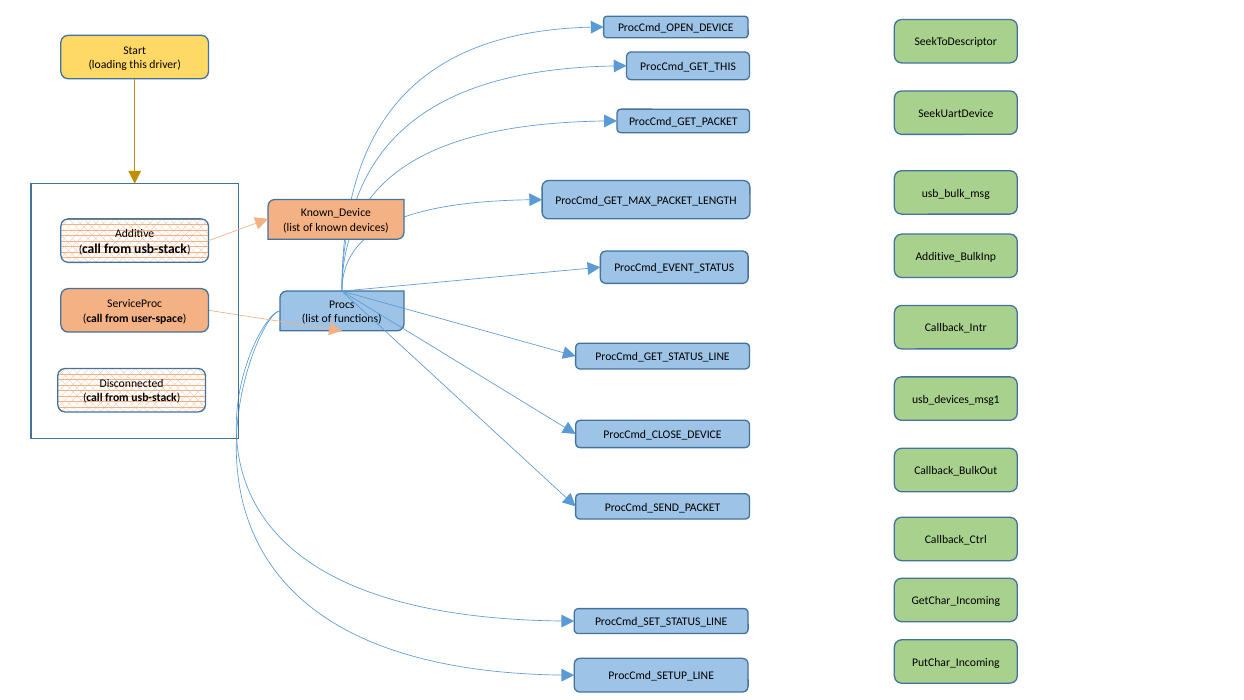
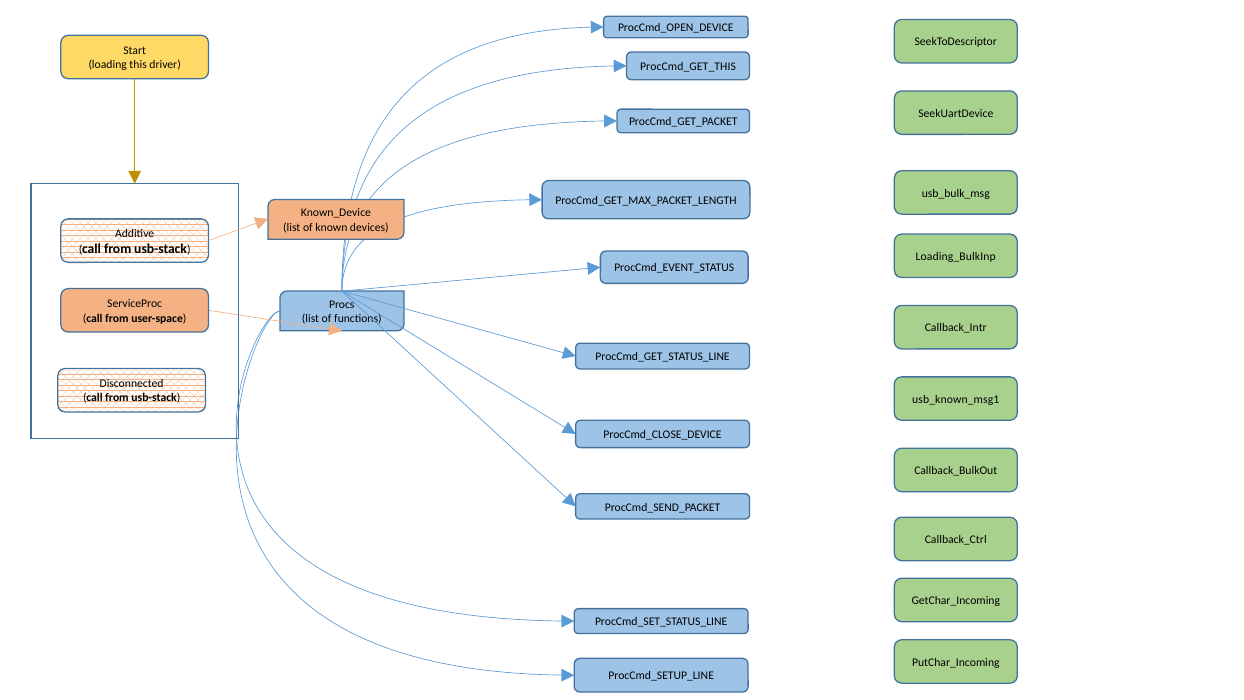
Additive_BulkInp: Additive_BulkInp -> Loading_BulkInp (956, 257)
usb_devices_msg1: usb_devices_msg1 -> usb_known_msg1 (956, 399)
